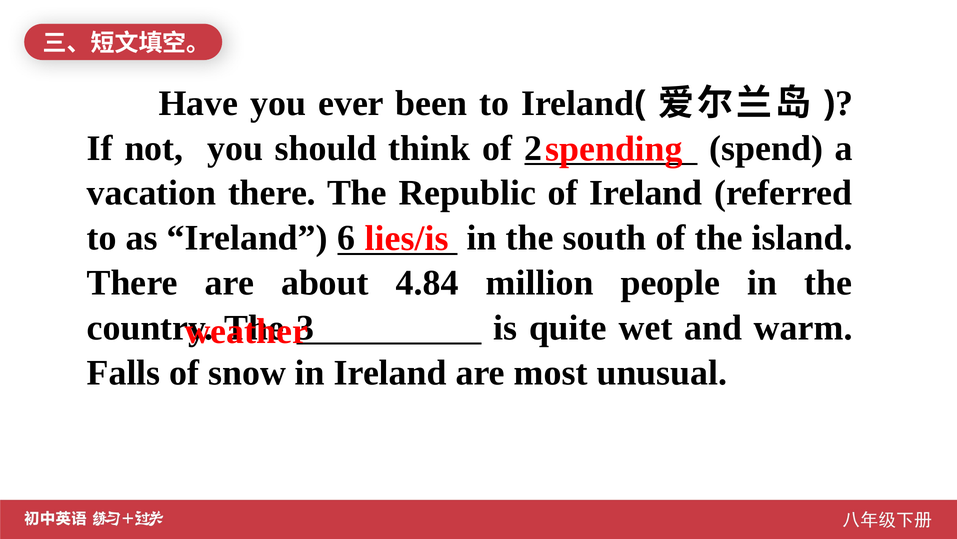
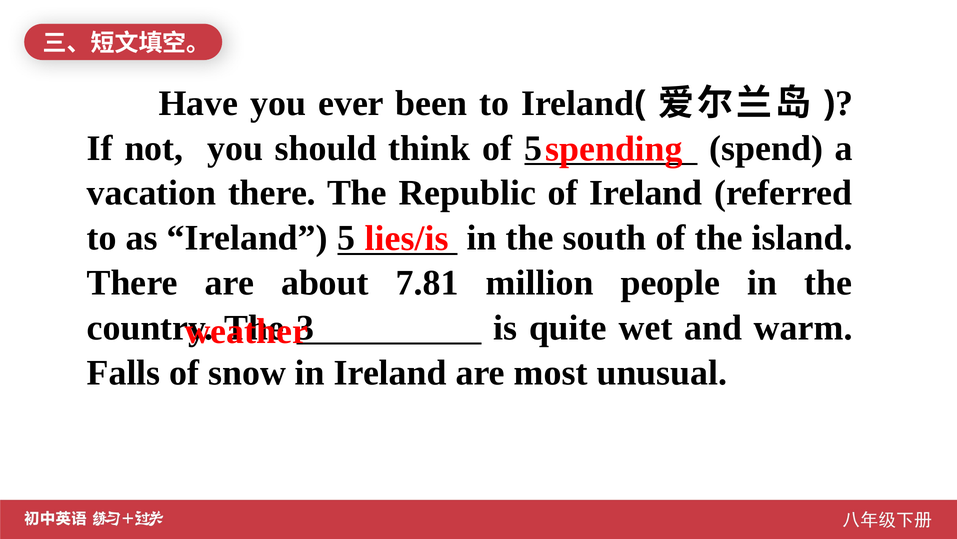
of 2: 2 -> 5 (533, 148)
Ireland 6: 6 -> 5 (346, 238)
4.84: 4.84 -> 7.81 (427, 283)
